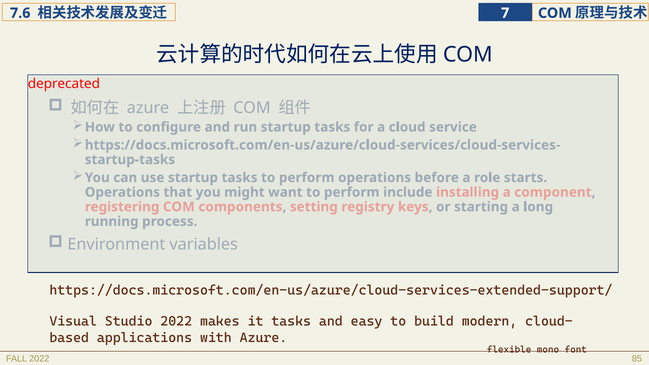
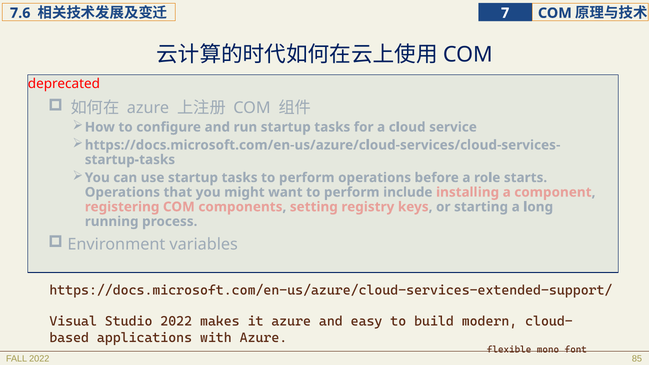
it tasks: tasks -> azure (291, 321)
